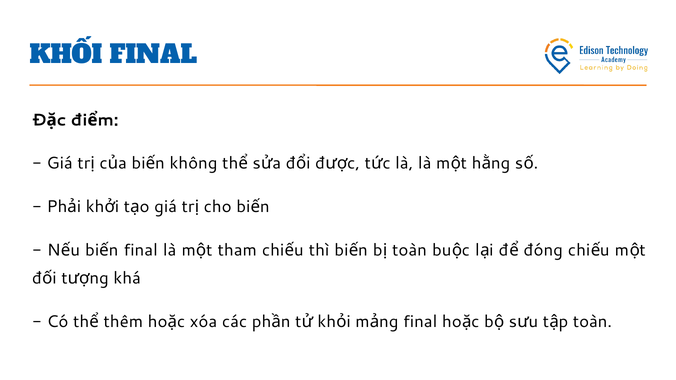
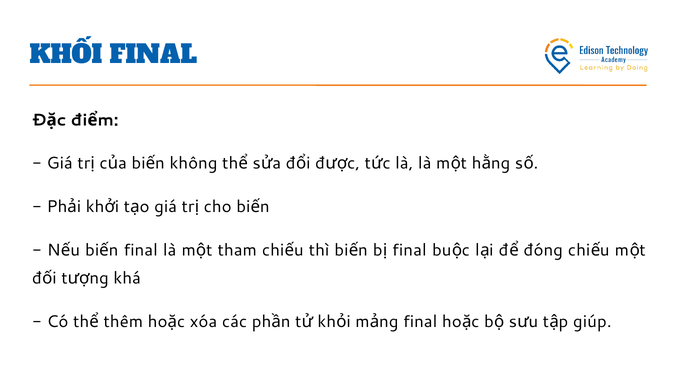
toàn: toàn -> final (409, 250)
toàn: toàn -> giúp (592, 322)
